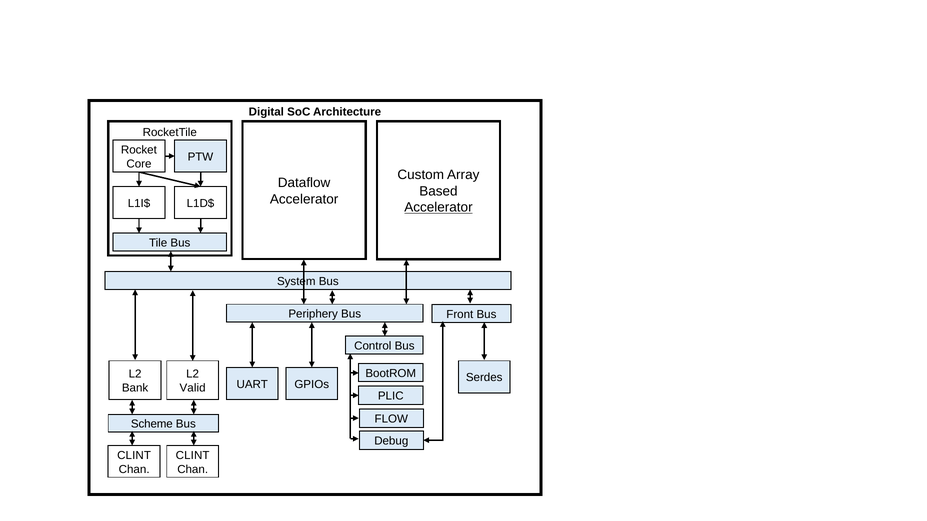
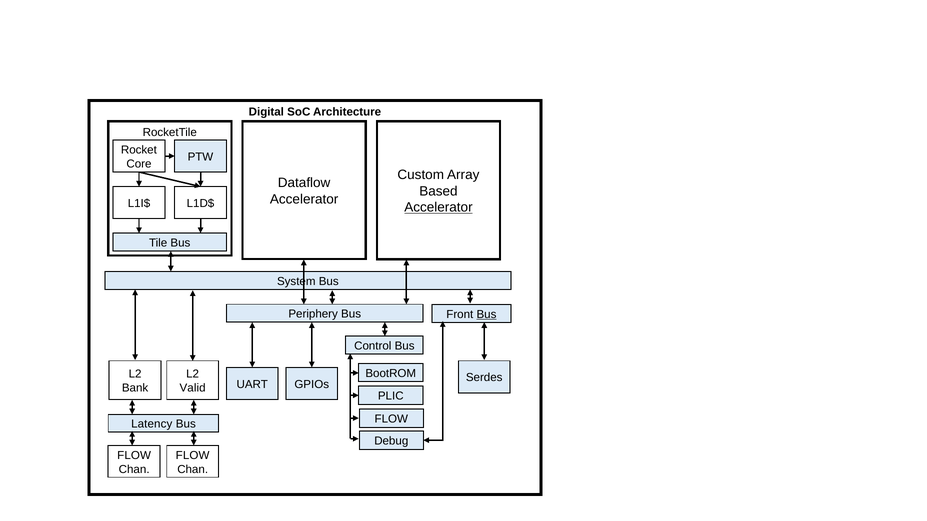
Bus underline: none -> present (486, 315)
Scheme: Scheme -> Latency (152, 424)
CLINT: CLINT -> FLOW (134, 456)
CLINT: CLINT -> FLOW (193, 456)
